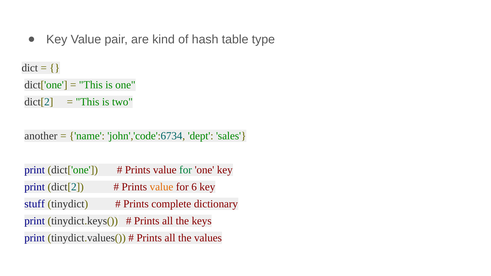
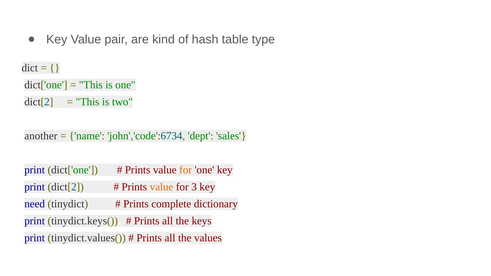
for colour: green -> orange (186, 170)
6: 6 -> 3 (194, 187)
stuff: stuff -> need (35, 204)
